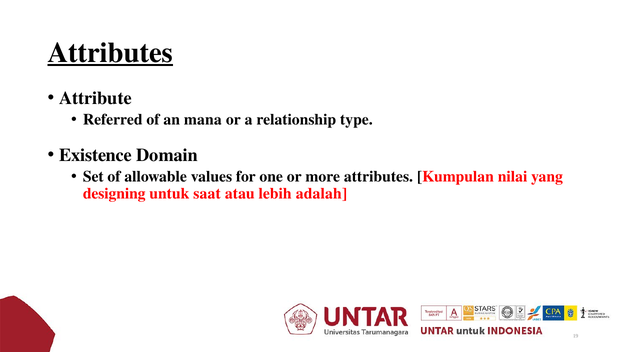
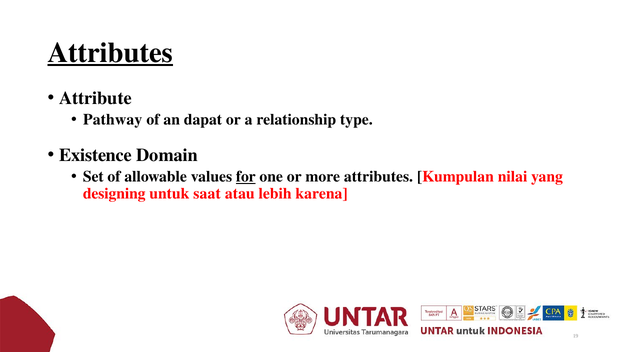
Referred: Referred -> Pathway (113, 120)
mana: mana -> dapat (203, 120)
for underline: none -> present (246, 177)
adalah: adalah -> karena (322, 194)
